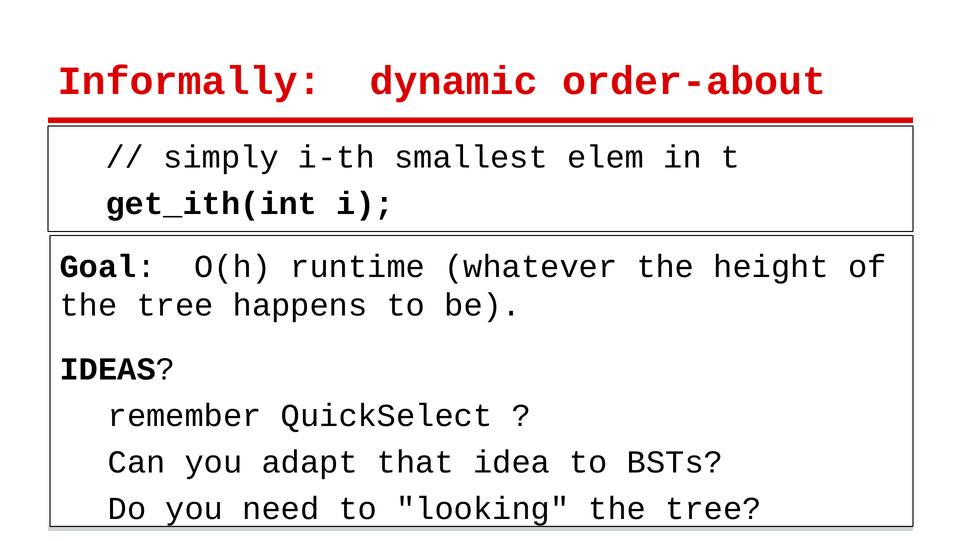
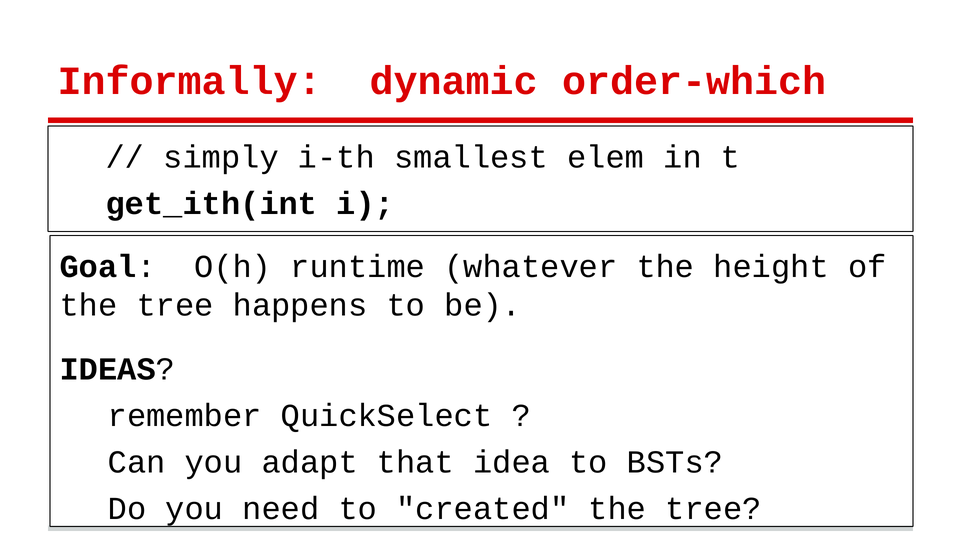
order-about: order-about -> order-which (694, 81)
looking: looking -> created (483, 508)
